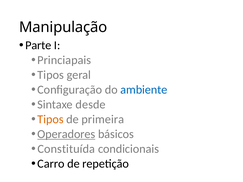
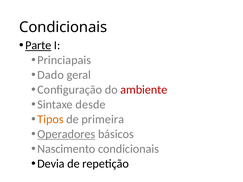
Manipulação: Manipulação -> Condicionais (63, 27)
Parte underline: none -> present (38, 45)
Tipos: Tipos -> Dado (51, 75)
ambiente colour: blue -> red (144, 90)
Constituída: Constituída -> Nascimento (66, 149)
Carro: Carro -> Devia (51, 164)
